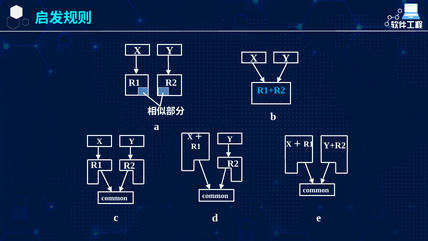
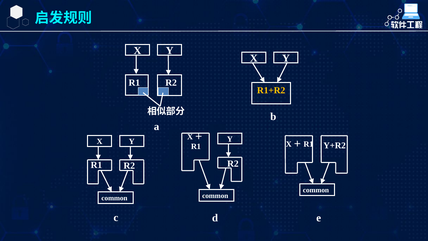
R1+R2 colour: light blue -> yellow (271, 90)
